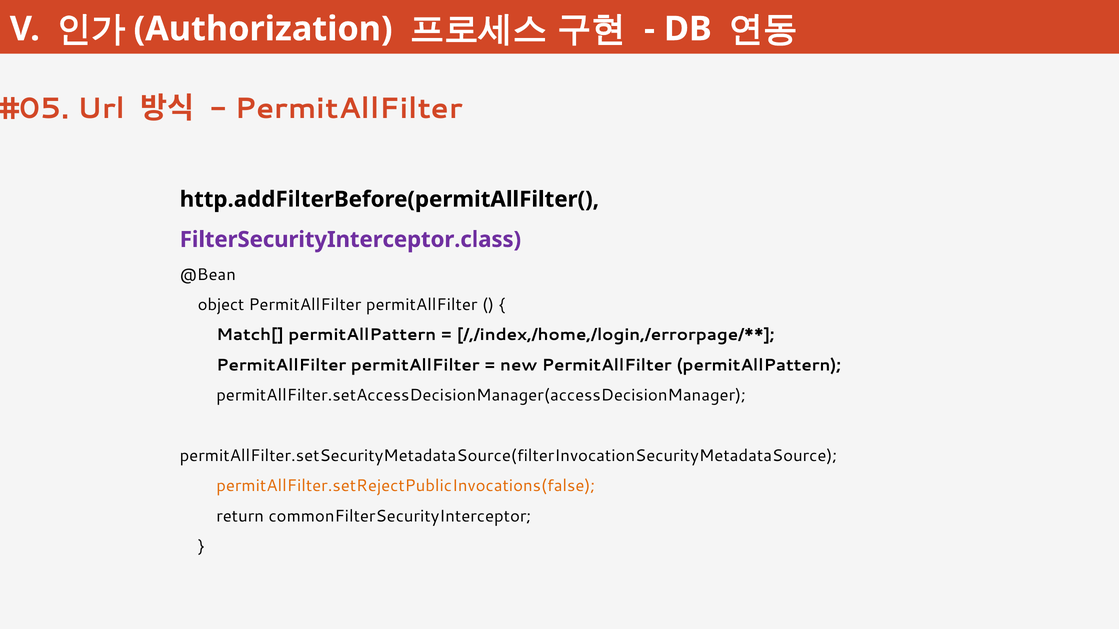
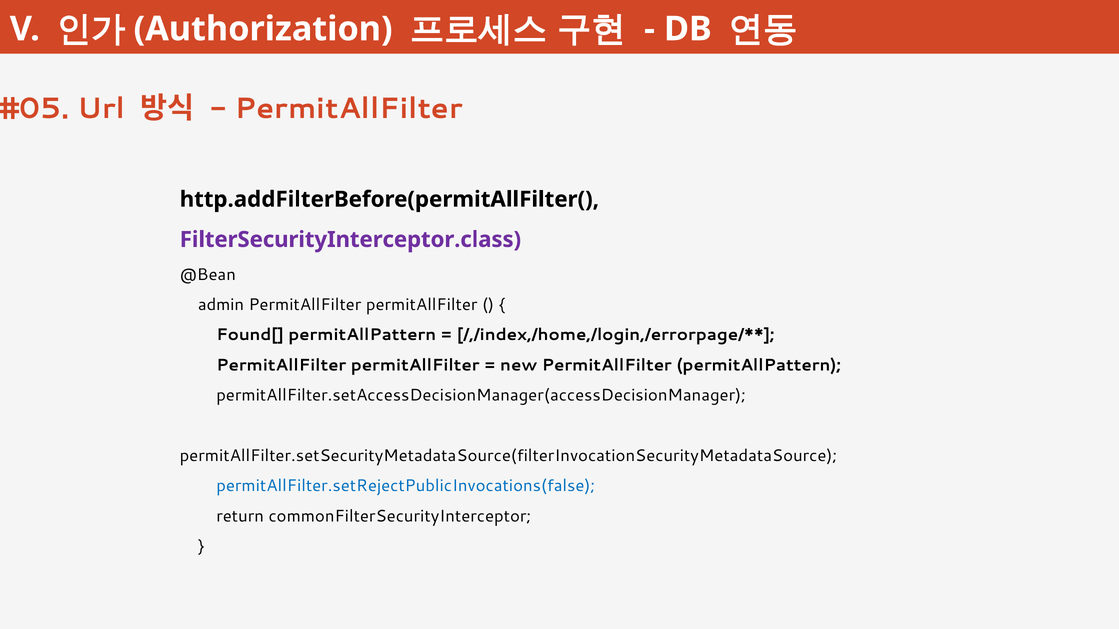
object: object -> admin (221, 305)
Match[: Match[ -> Found[ (250, 335)
permitAllFilter.setRejectPublicInvocations(false colour: orange -> blue (406, 486)
